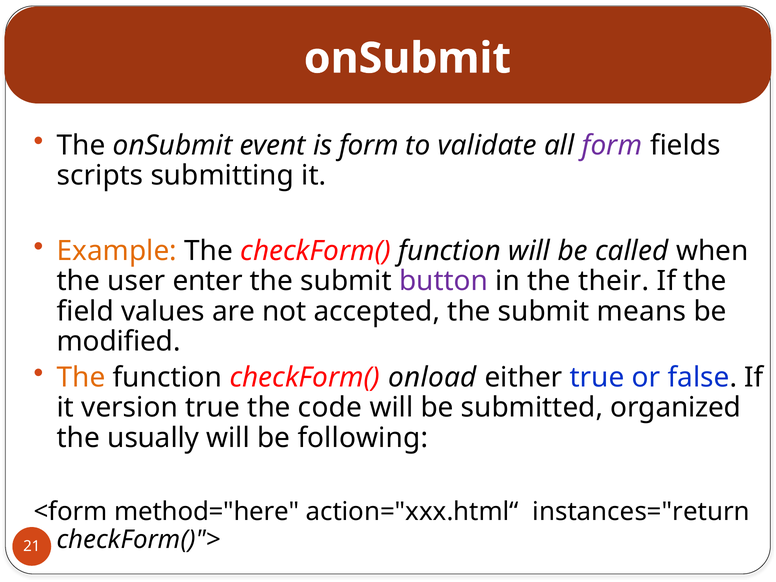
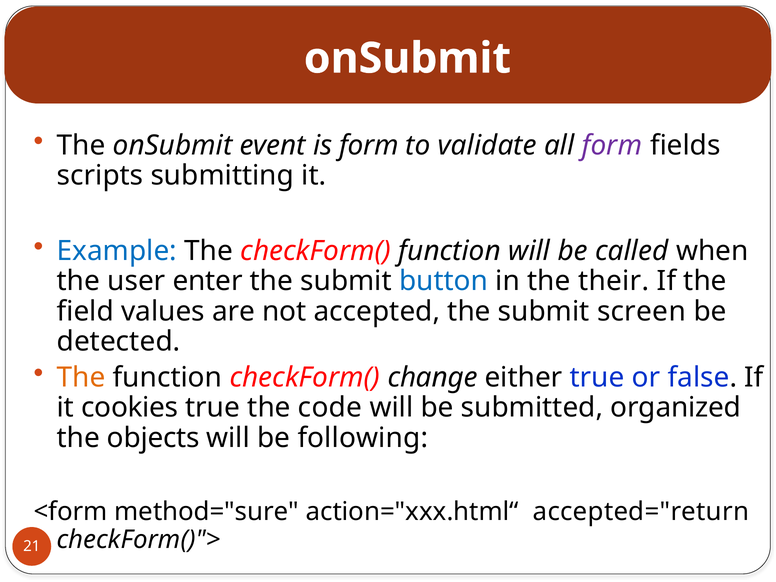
Example colour: orange -> blue (117, 251)
button colour: purple -> blue (444, 281)
means: means -> screen (641, 311)
modified: modified -> detected (119, 342)
onload: onload -> change (433, 377)
version: version -> cookies (130, 408)
usually: usually -> objects (153, 438)
method="here: method="here -> method="sure (207, 512)
instances="return: instances="return -> accepted="return (641, 512)
